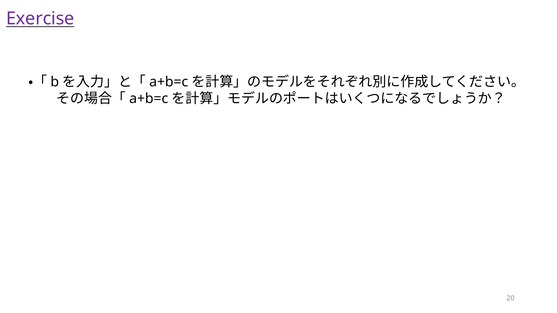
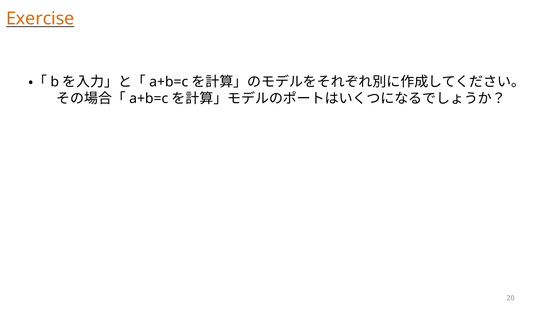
Exercise colour: purple -> orange (40, 18)
